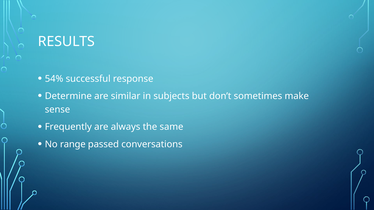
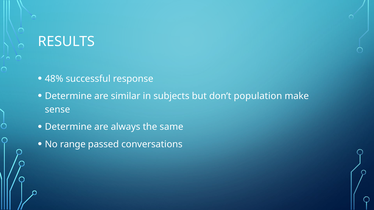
54%: 54% -> 48% (54, 79)
sometimes: sometimes -> population (258, 96)
Frequently: Frequently -> Determine (68, 127)
